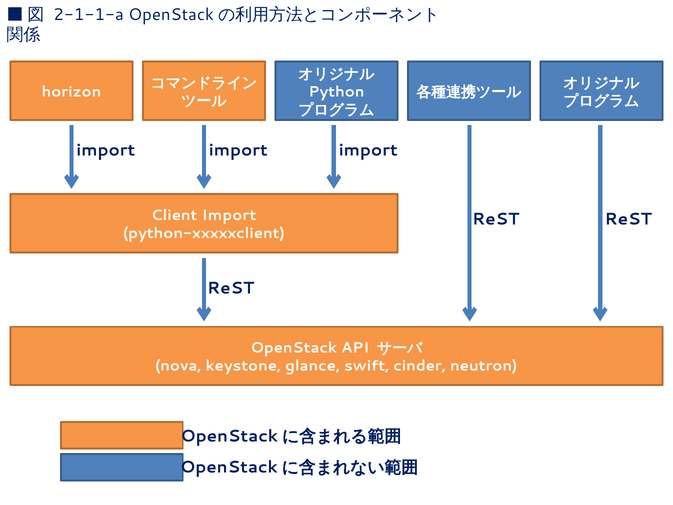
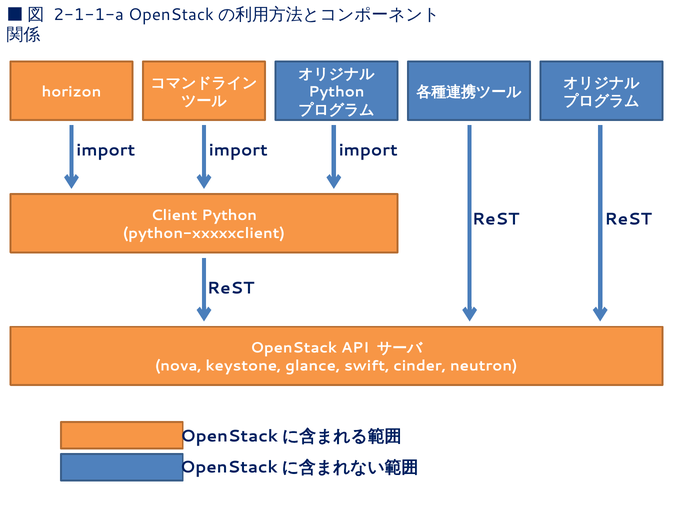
Client Import: Import -> Python (229, 215)
